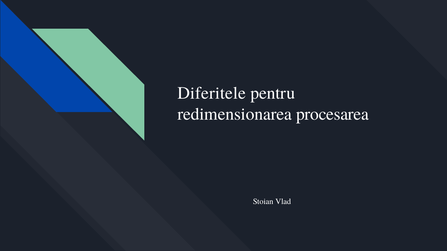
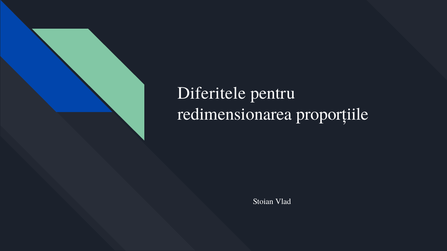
procesarea: procesarea -> proporțiile (332, 114)
